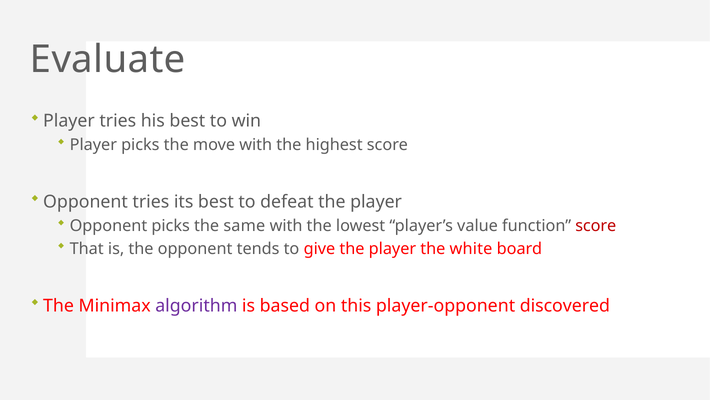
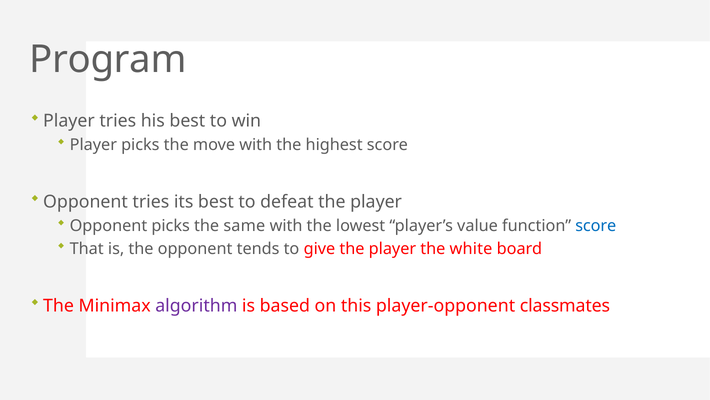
Evaluate: Evaluate -> Program (108, 60)
score colour: red -> blue (596, 225)
discovered: discovered -> classmates (565, 305)
